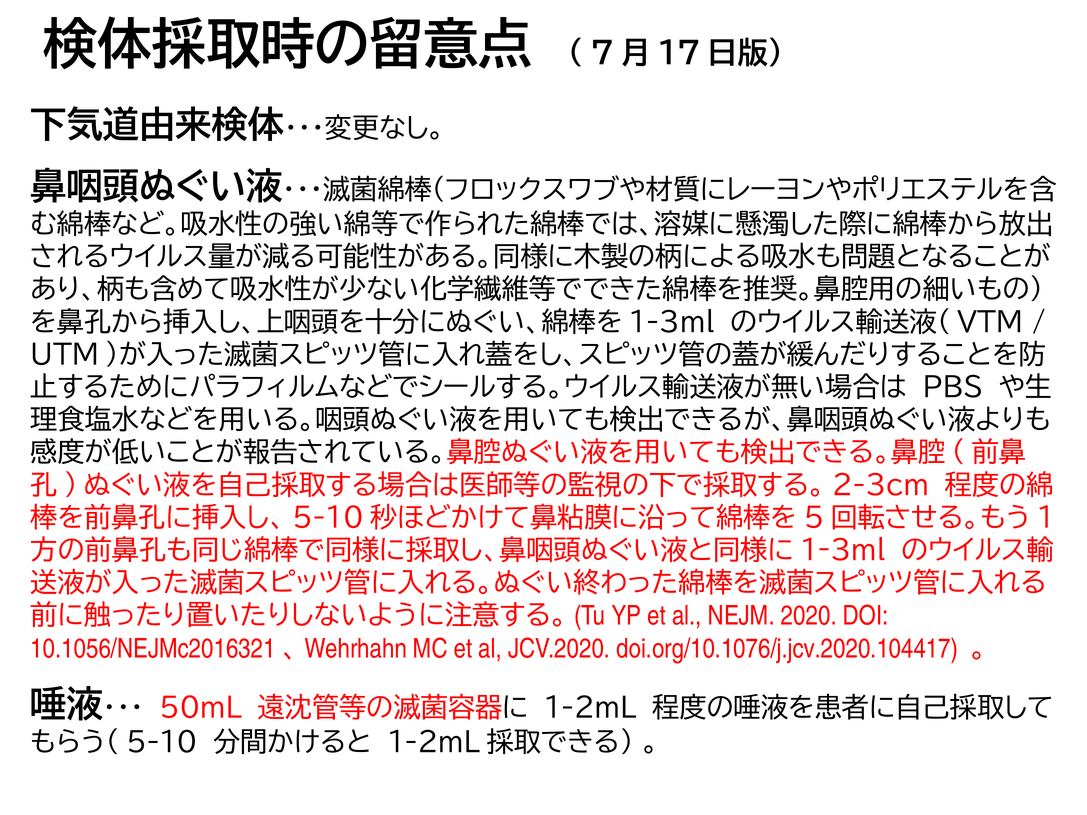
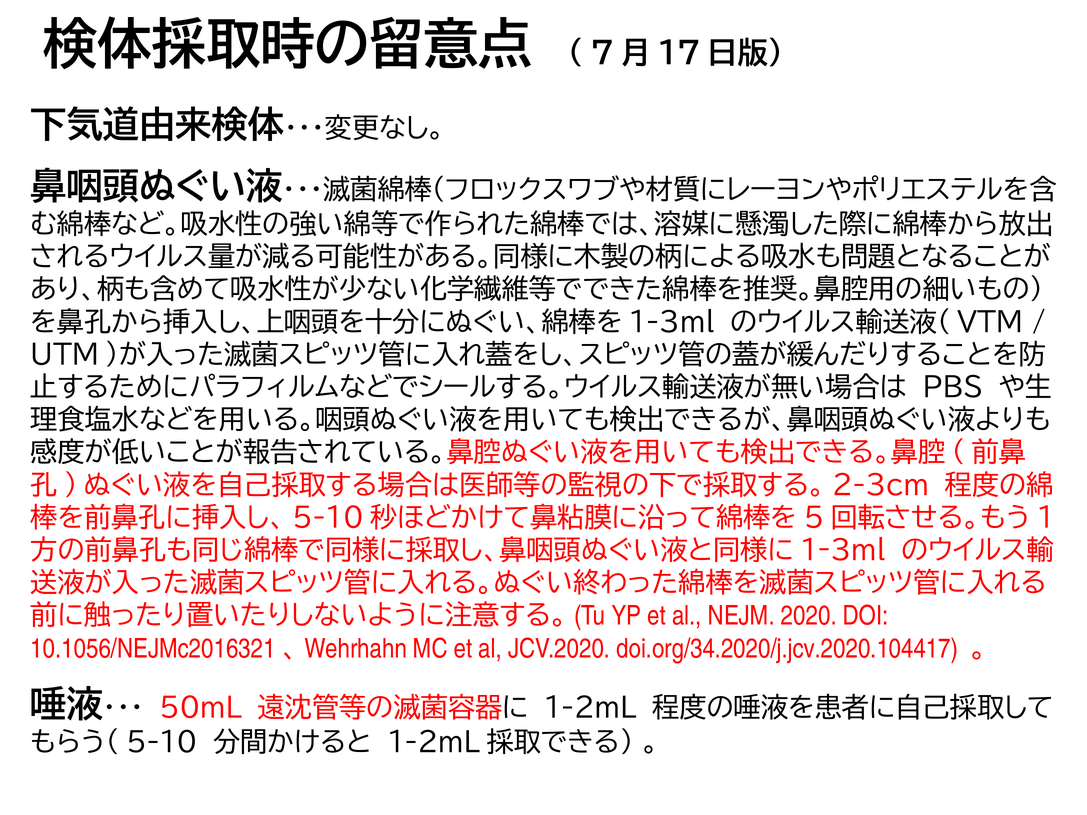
doi.org/10.1076/j.jcv.2020.104417: doi.org/10.1076/j.jcv.2020.104417 -> doi.org/34.2020/j.jcv.2020.104417 (787, 649)
